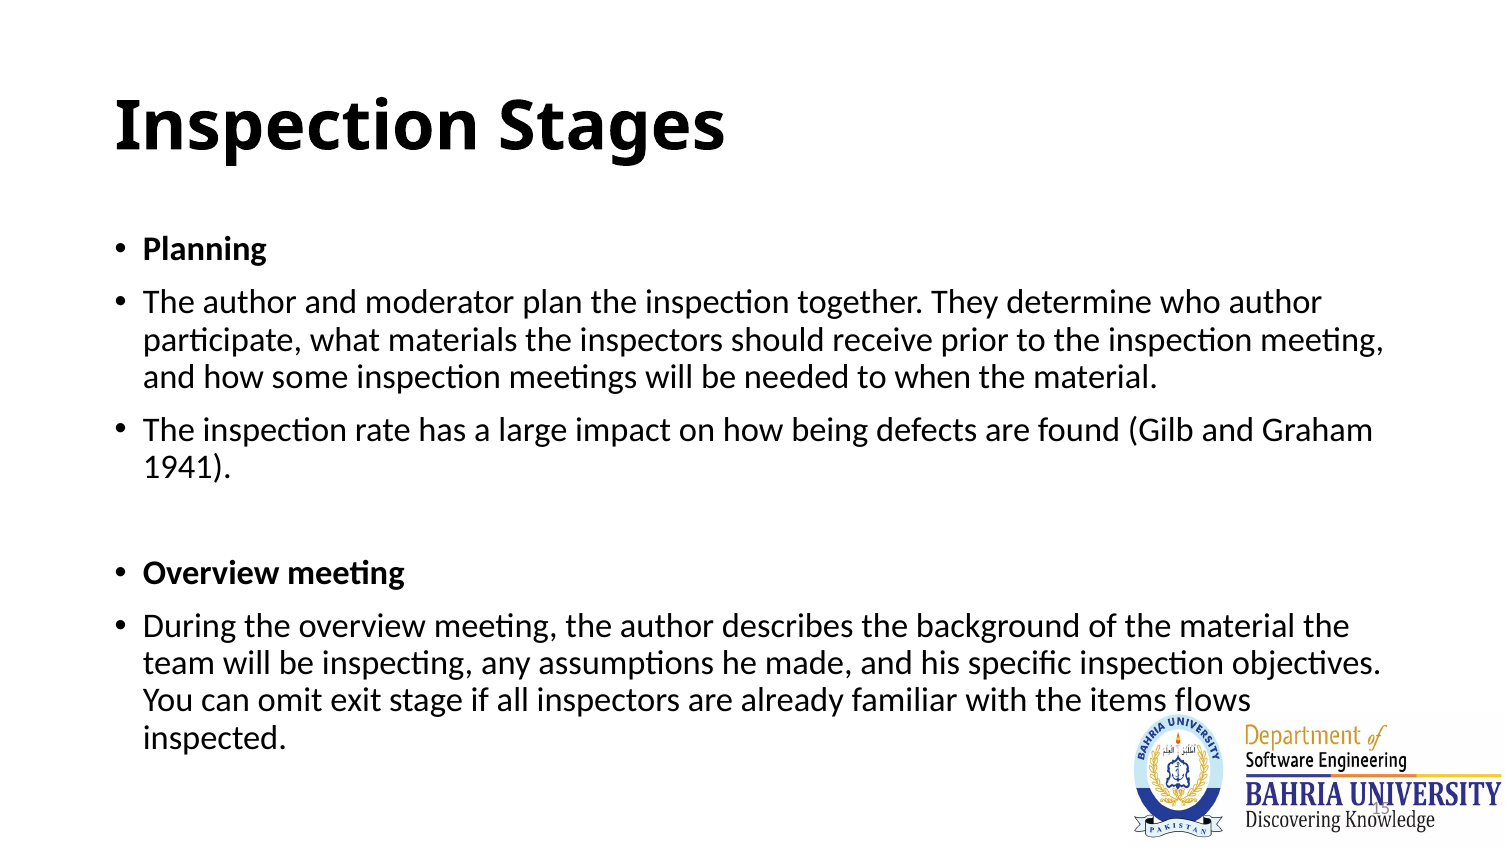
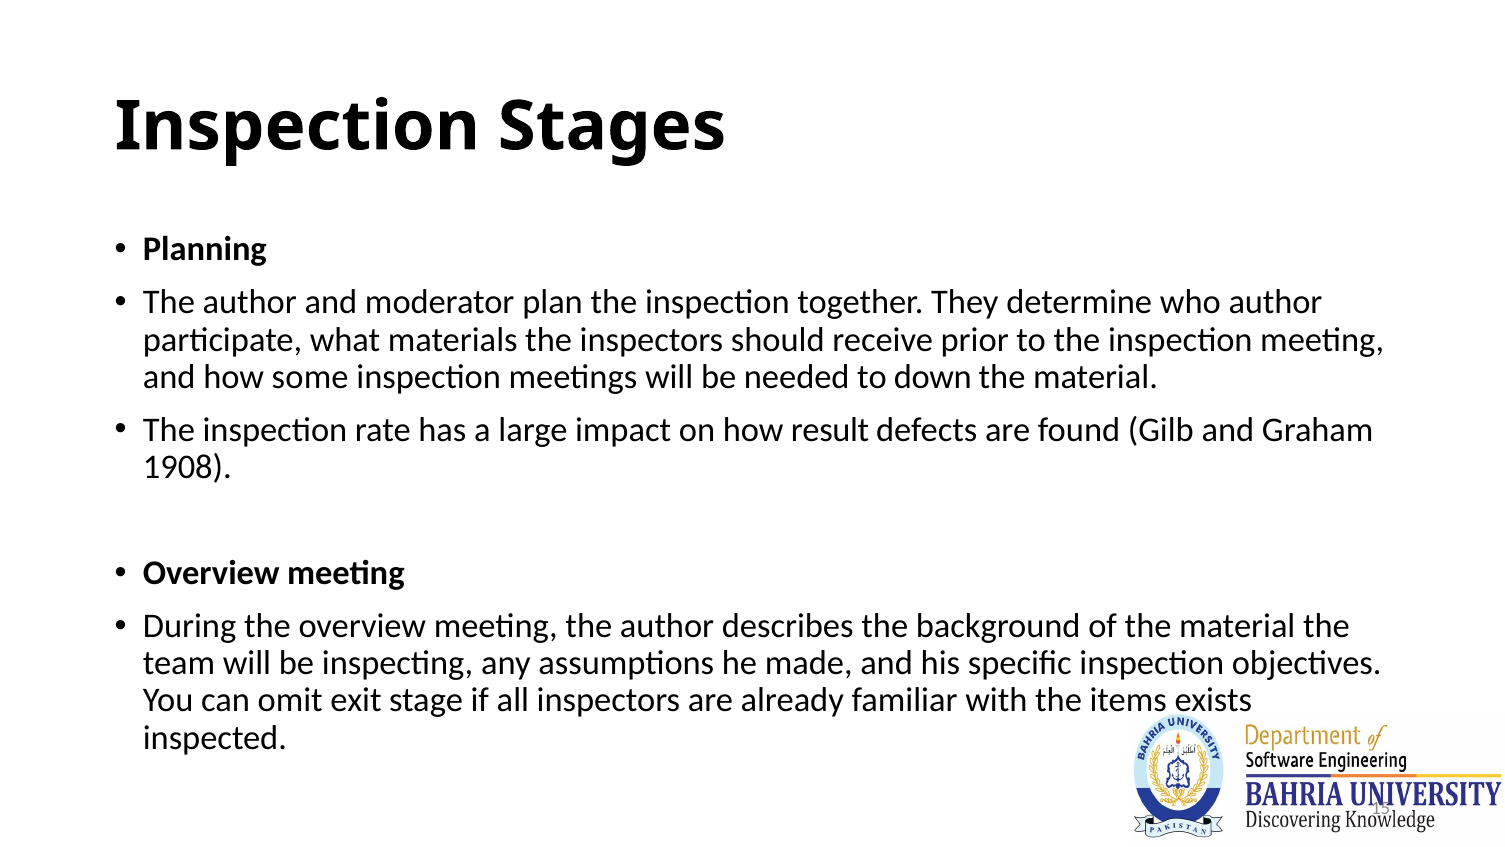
when: when -> down (933, 377)
being: being -> result (830, 430)
1941: 1941 -> 1908 (187, 467)
flows: flows -> exists (1213, 700)
